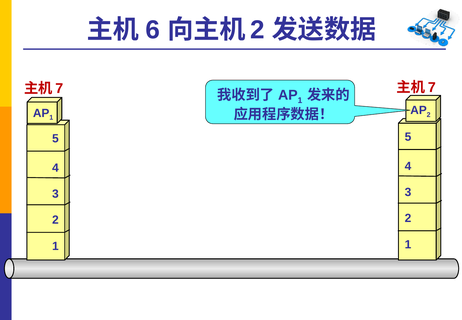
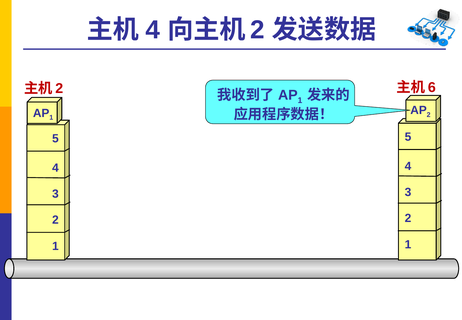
6: 6 -> 4 (153, 30)
7: 7 -> 6 (432, 88)
7: 7 -> 2 (59, 88)
